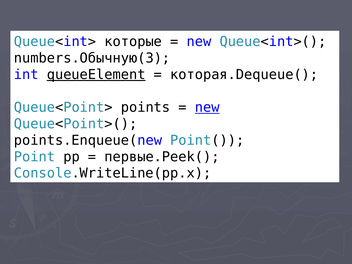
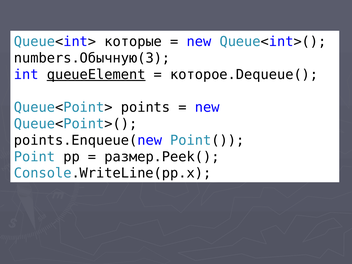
которая.Dequeue(: которая.Dequeue( -> которое.Dequeue( (244, 75)
new underline: present -> none (207, 107)
первые.Peek(: первые.Peek( -> размер.Peek( (162, 157)
